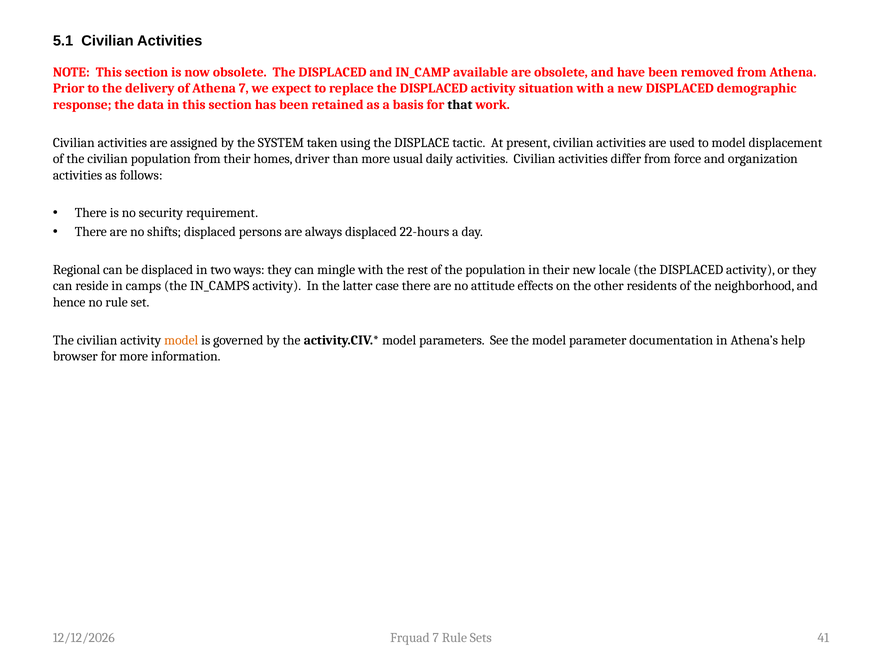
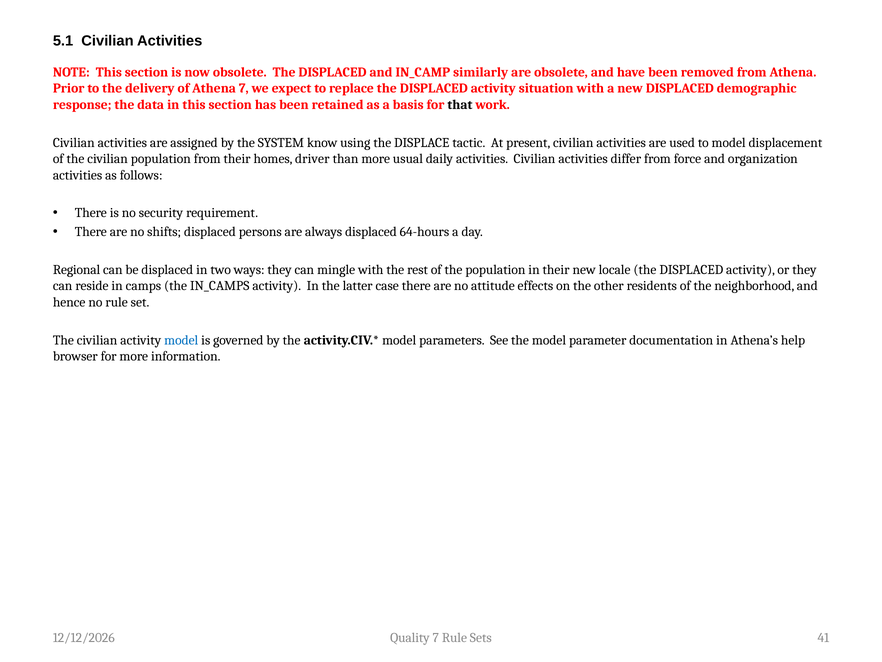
available: available -> similarly (481, 72)
taken: taken -> know (322, 143)
22-hours: 22-hours -> 64-hours (424, 232)
model colour: orange -> blue (181, 340)
Frquad: Frquad -> Quality (410, 637)
